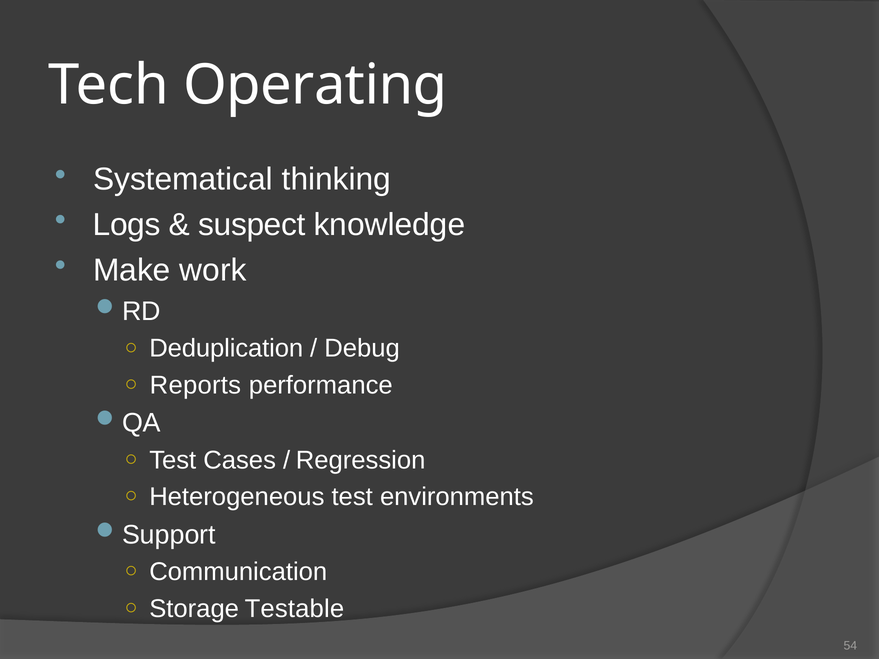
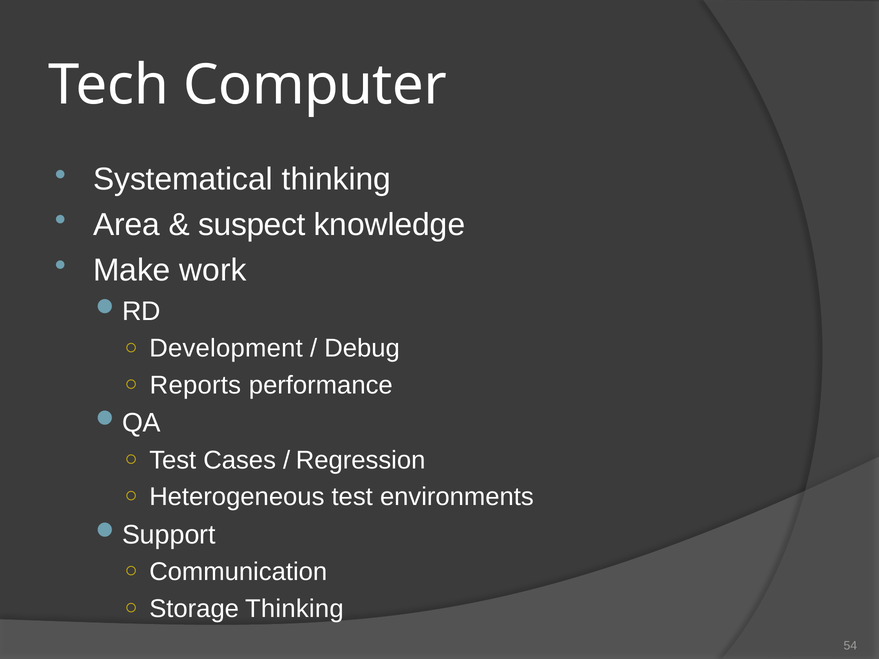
Operating: Operating -> Computer (315, 85)
Logs: Logs -> Area (127, 225)
Deduplication: Deduplication -> Development (226, 349)
Storage Testable: Testable -> Thinking (294, 609)
